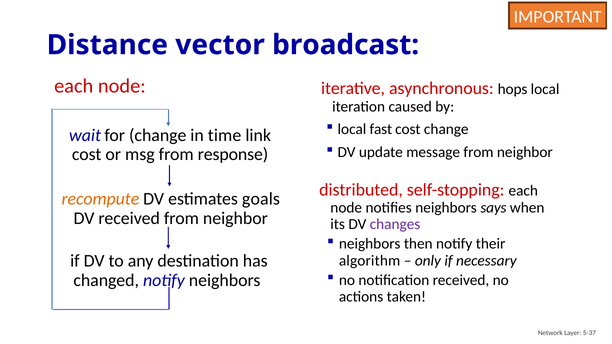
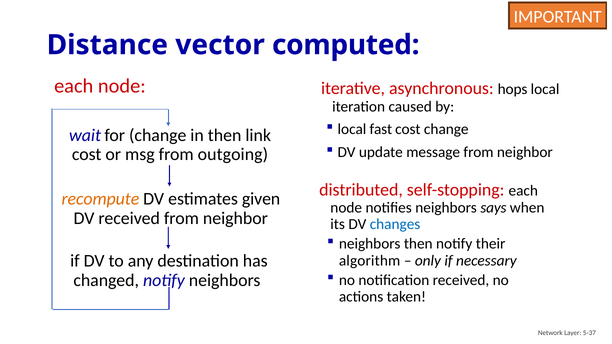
broadcast: broadcast -> computed (346, 45)
in time: time -> then (225, 135)
response: response -> outgoing (233, 155)
goals: goals -> given (261, 199)
changes colour: purple -> blue (395, 224)
